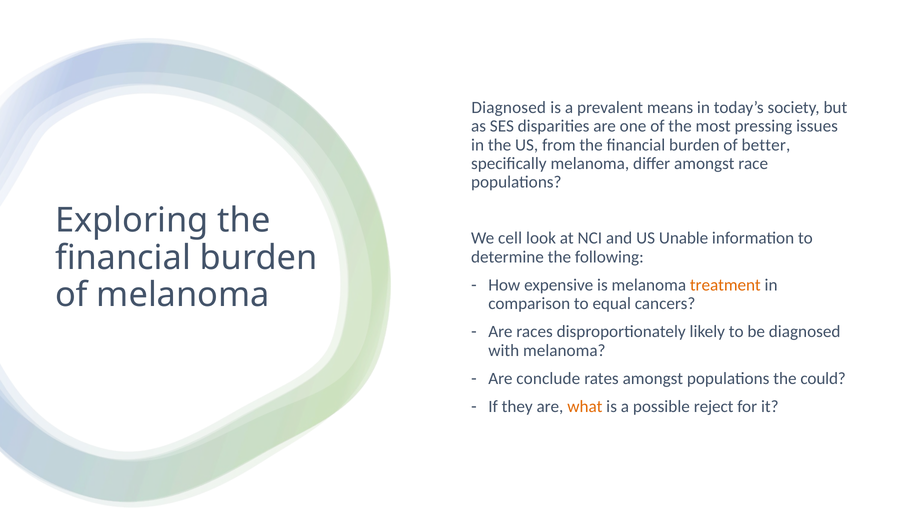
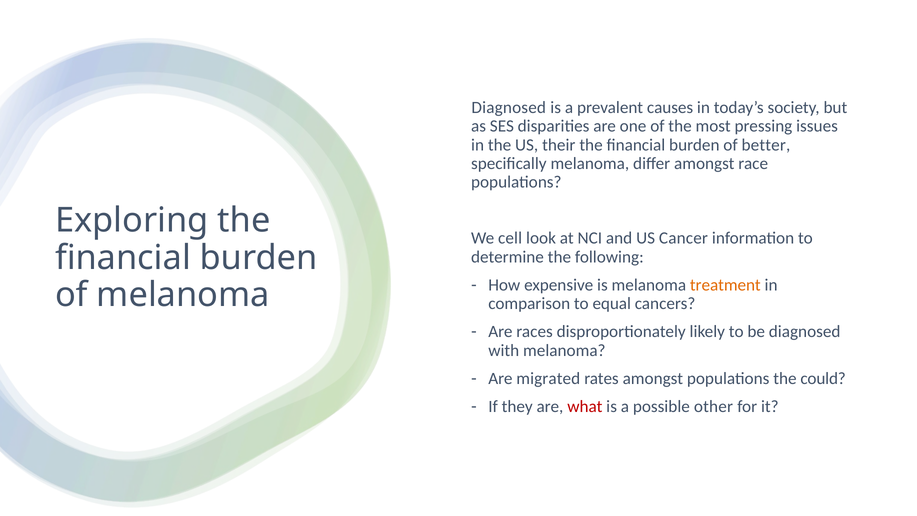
means: means -> causes (670, 108)
from: from -> their (559, 145)
Unable: Unable -> Cancer (683, 238)
conclude: conclude -> migrated (548, 378)
what colour: orange -> red (585, 406)
reject: reject -> other (713, 406)
